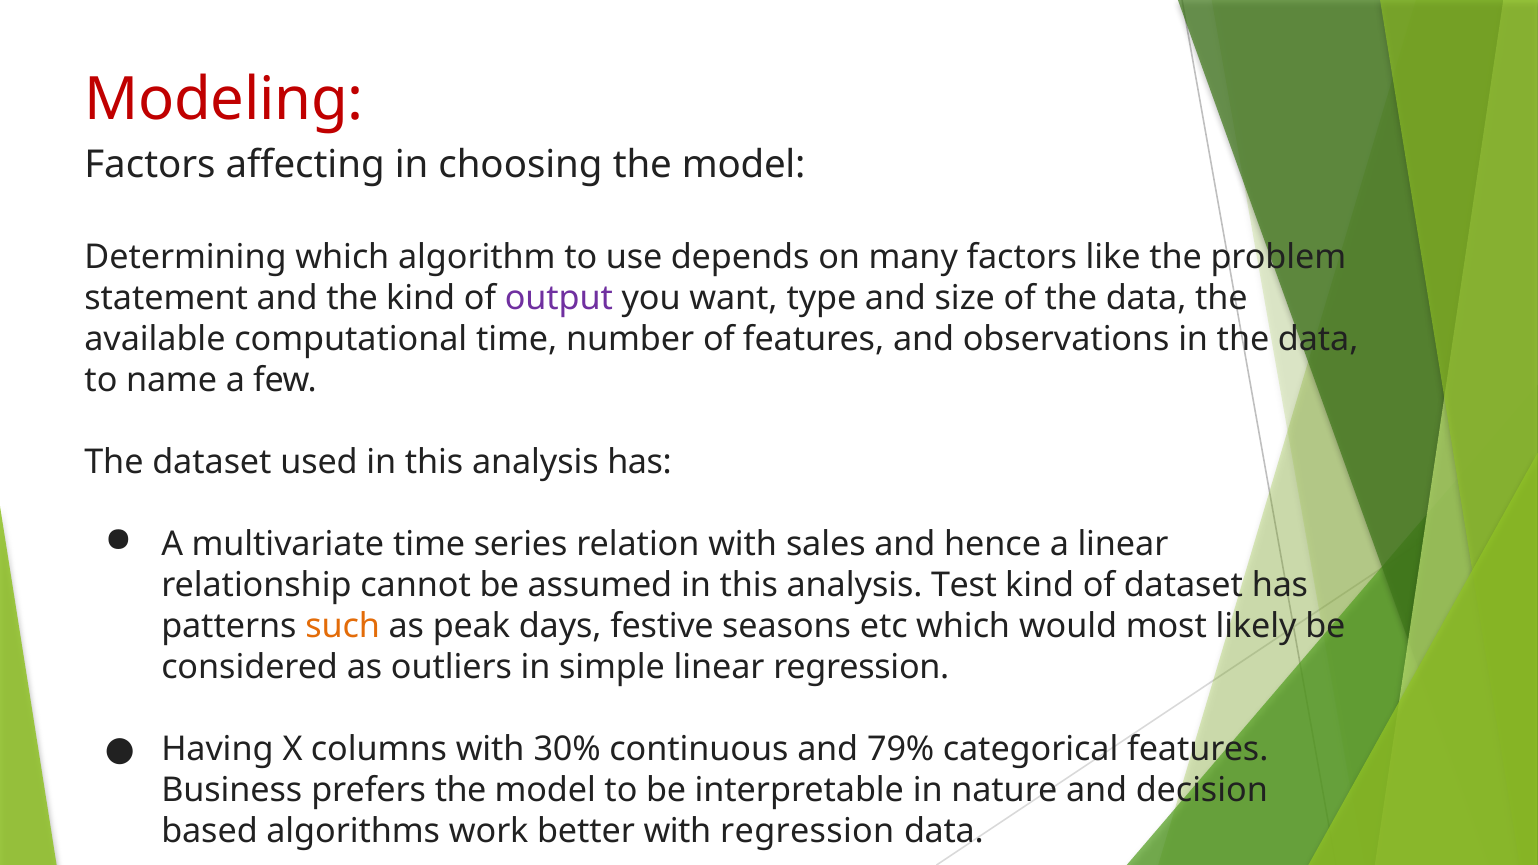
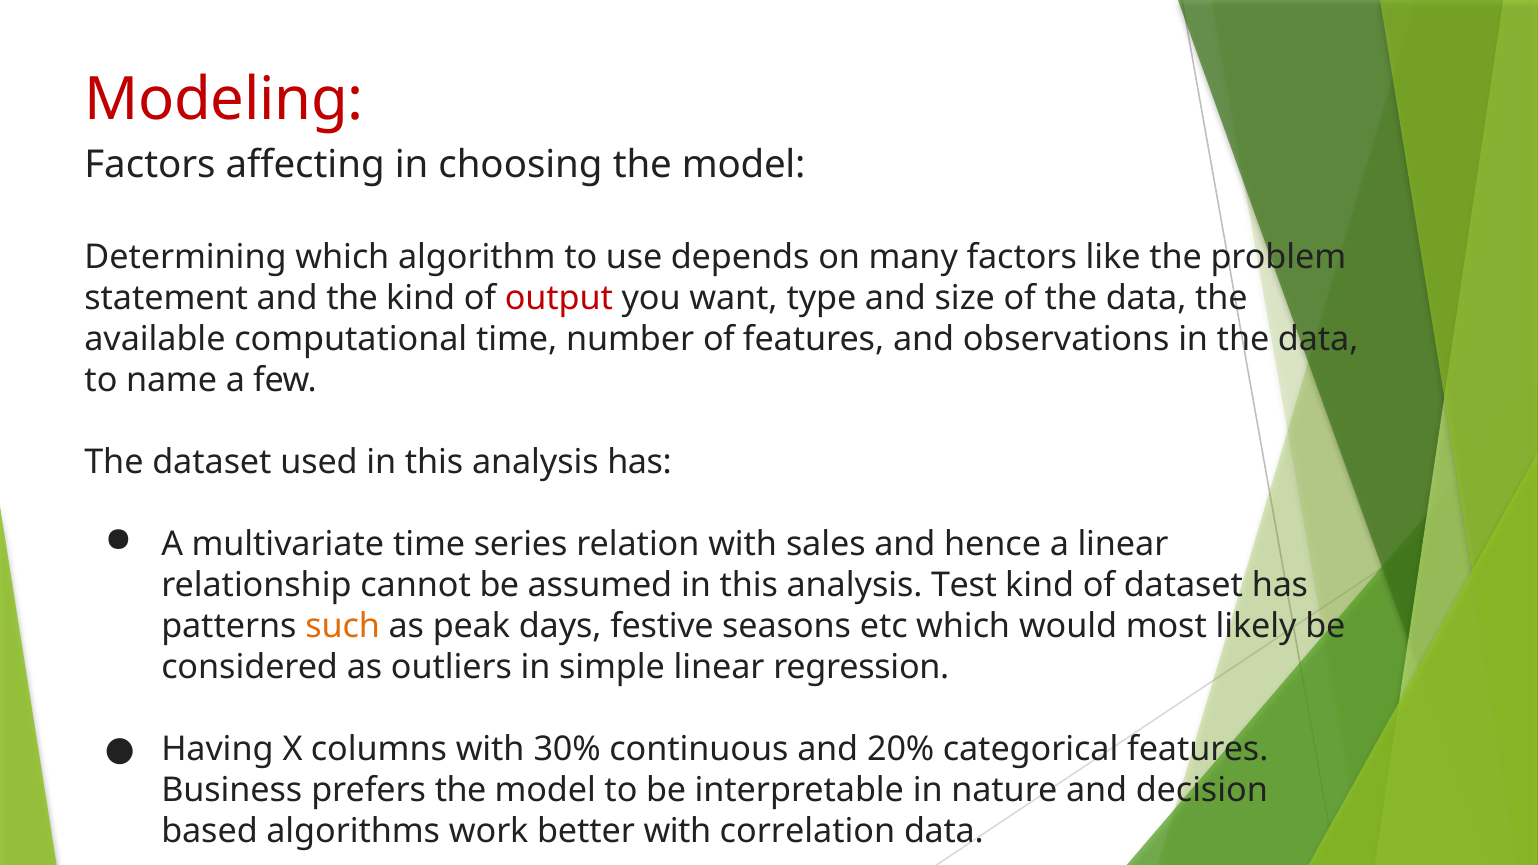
output colour: purple -> red (559, 298)
79%: 79% -> 20% (901, 750)
with regression: regression -> correlation (807, 832)
